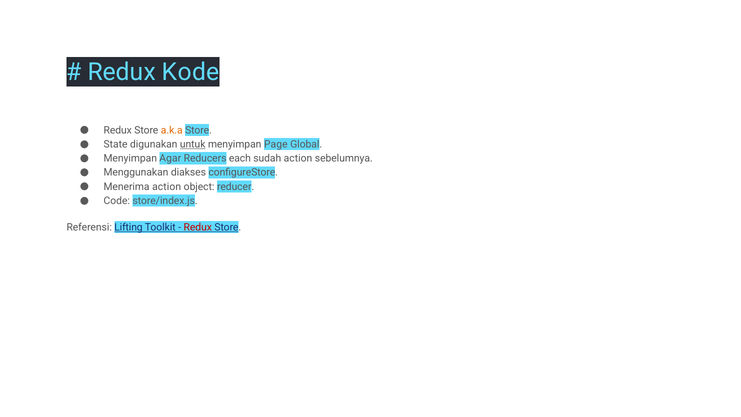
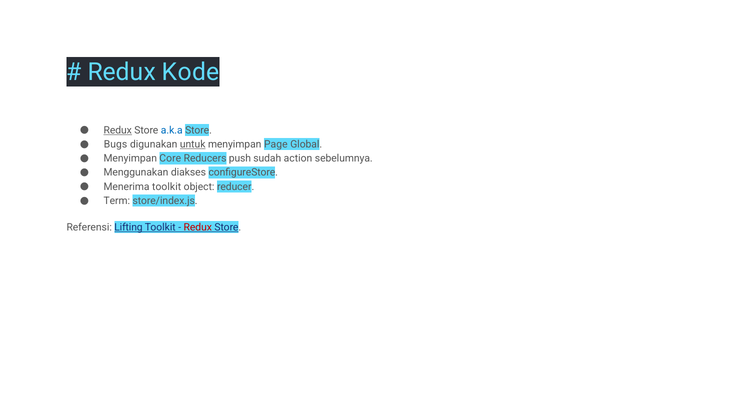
Redux underline: none -> present (118, 130)
a.k.a colour: orange -> blue (172, 130)
State: State -> Bugs (116, 144)
Agar: Agar -> Core (170, 158)
each: each -> push (240, 158)
Menerima action: action -> toolkit (167, 187)
Code: Code -> Term (117, 201)
